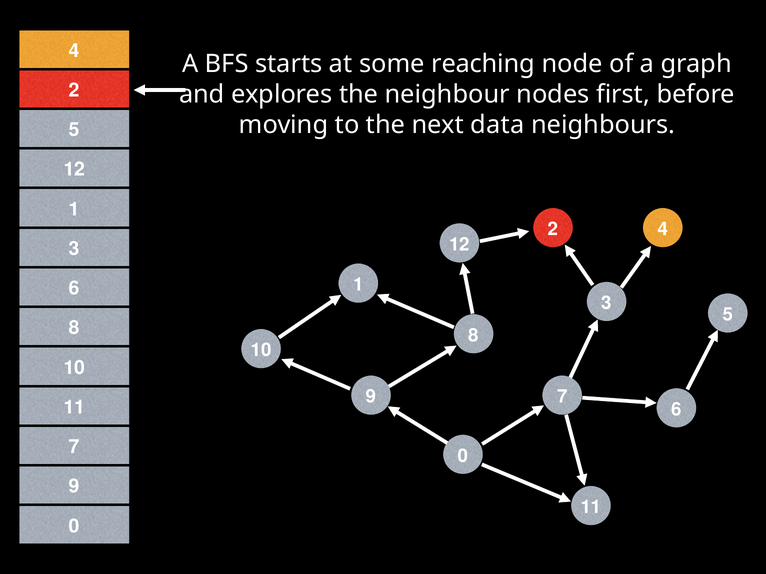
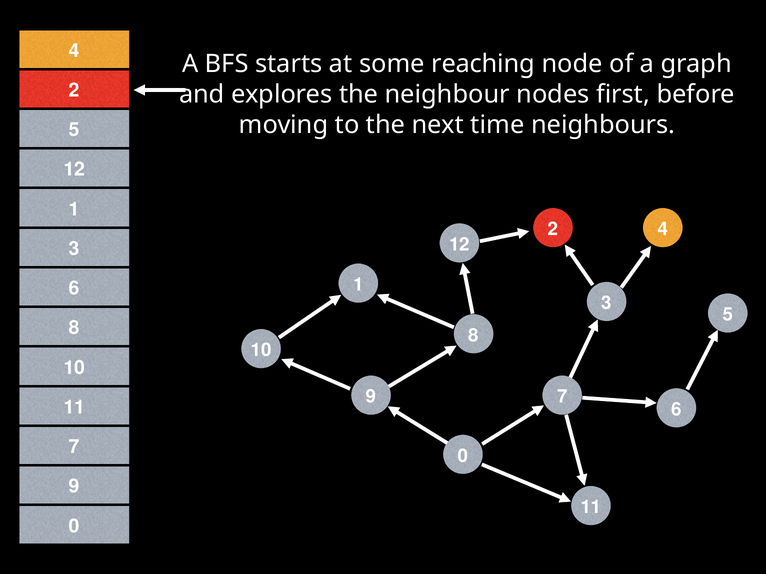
data: data -> time (498, 125)
